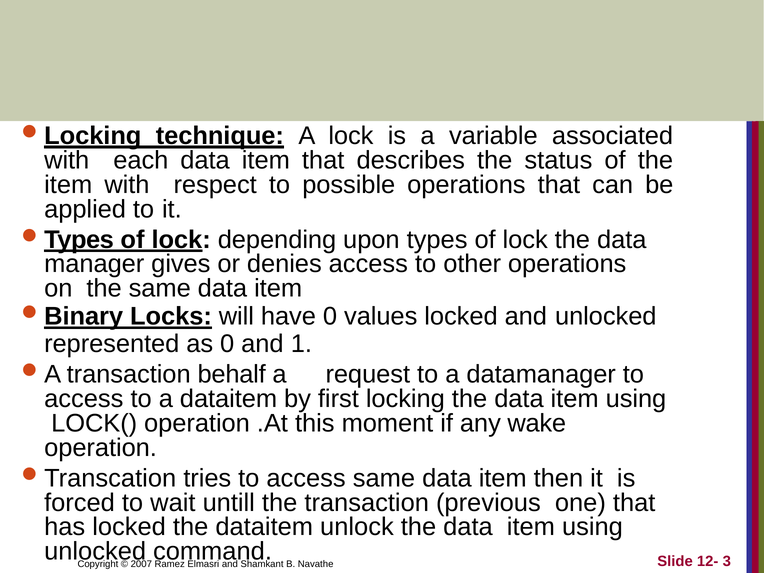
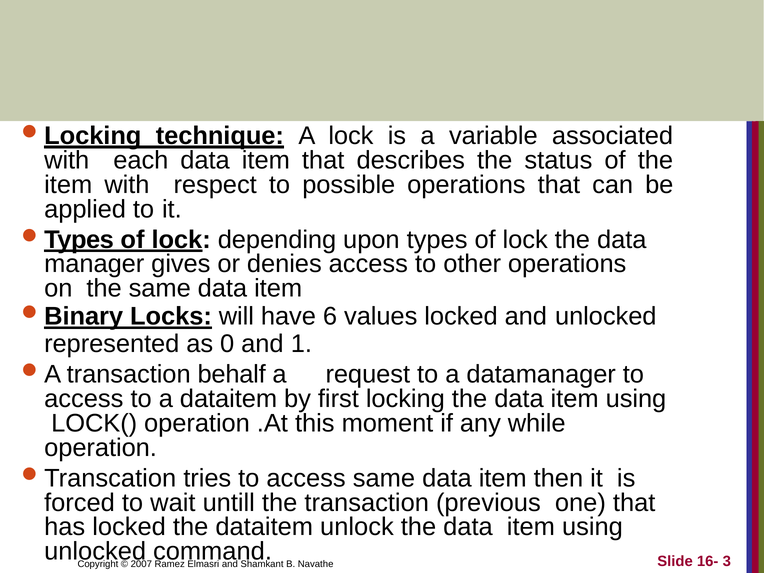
have 0: 0 -> 6 (330, 316)
wake: wake -> while (537, 423)
12-: 12- -> 16- (708, 561)
